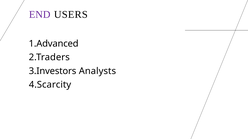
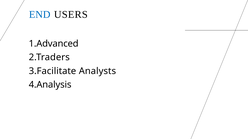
END colour: purple -> blue (40, 15)
3.Investors: 3.Investors -> 3.Facilitate (52, 71)
4.Scarcity: 4.Scarcity -> 4.Analysis (50, 85)
